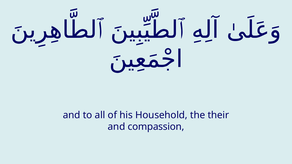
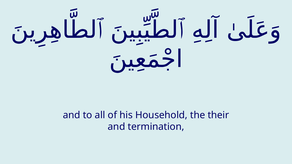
compassion: compassion -> termination (156, 127)
